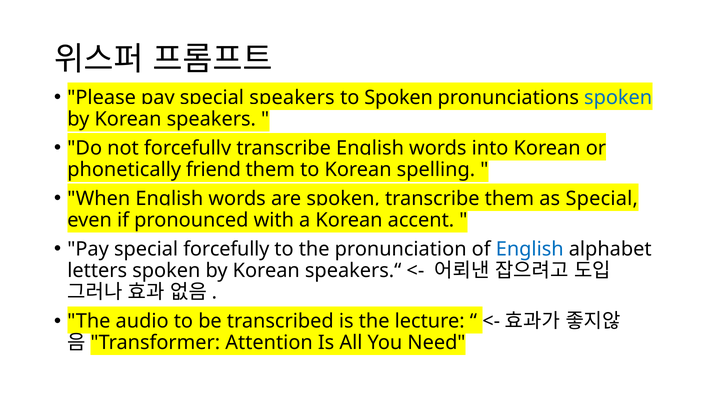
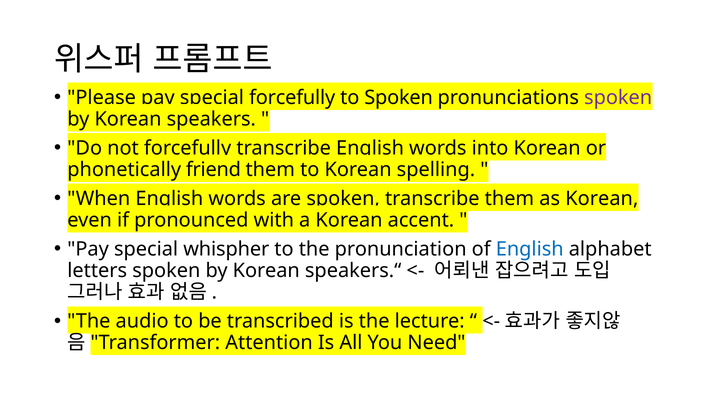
speakers: speakers -> forcefully (292, 97)
spoken colour: blue -> purple (618, 97)
as Special: Special -> Korean (602, 198)
special forcefully: forcefully -> whispher (226, 249)
